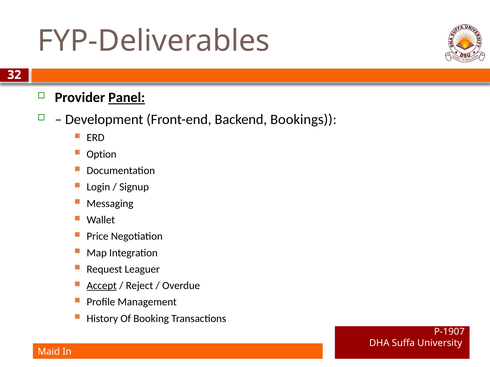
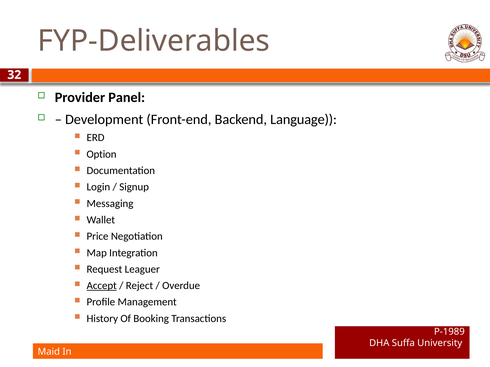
Panel underline: present -> none (127, 98)
Bookings: Bookings -> Language (304, 120)
P-1907: P-1907 -> P-1989 (449, 332)
